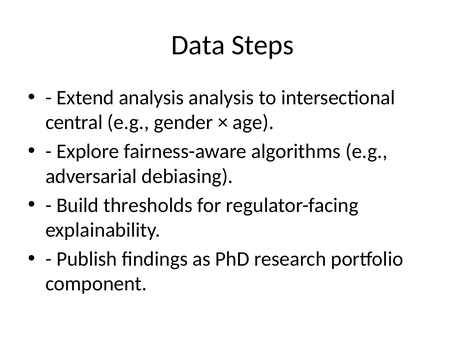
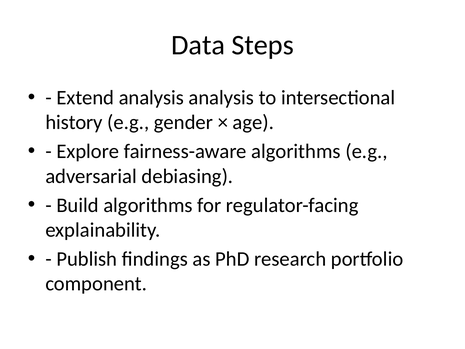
central: central -> history (74, 122)
Build thresholds: thresholds -> algorithms (148, 205)
